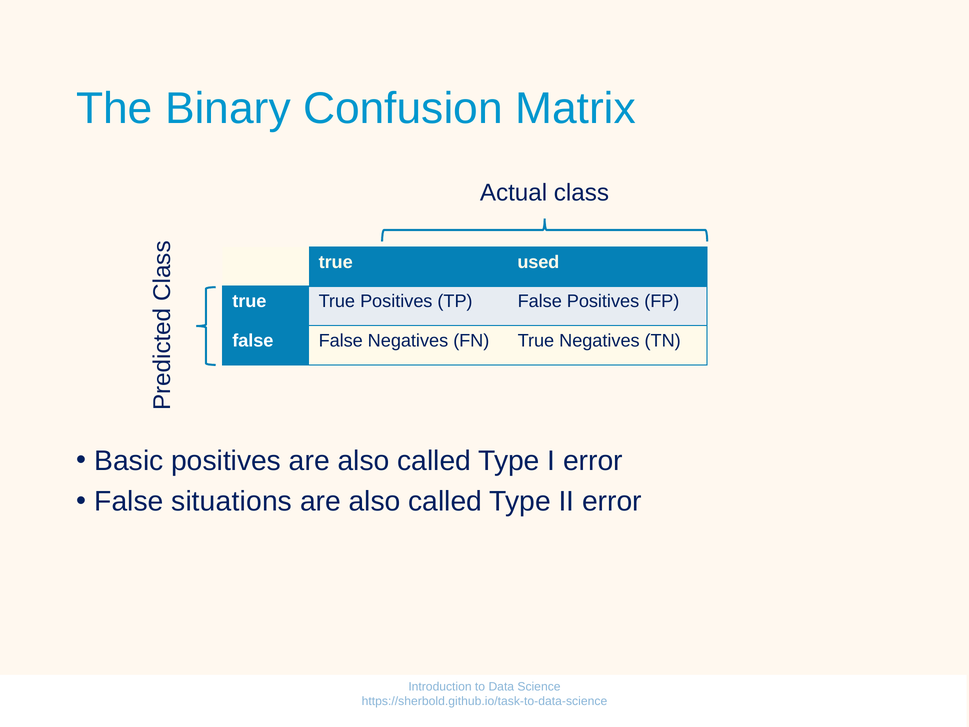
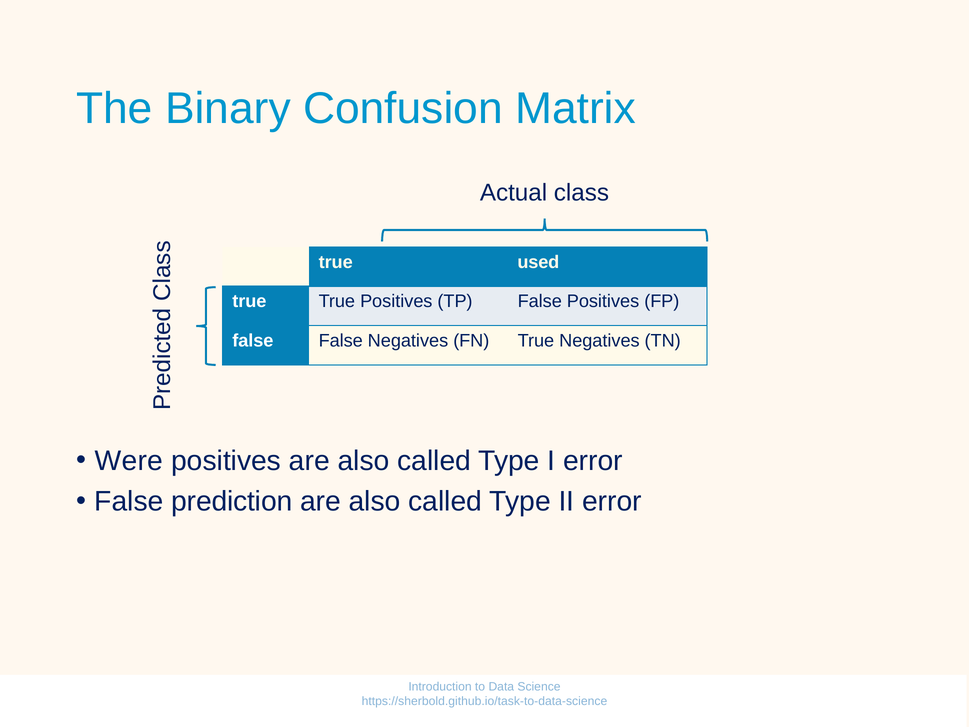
Basic: Basic -> Were (129, 461)
situations: situations -> prediction (232, 501)
